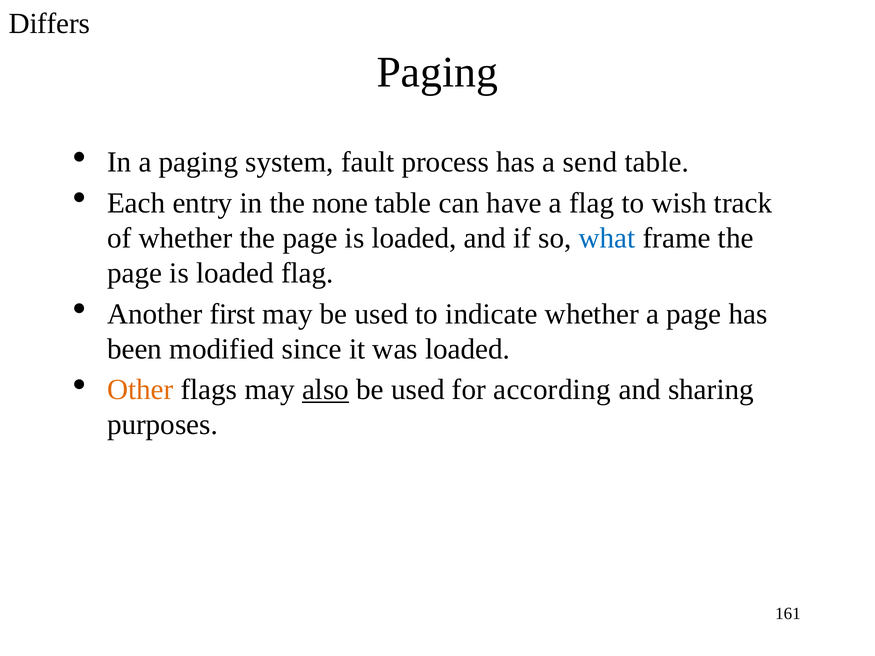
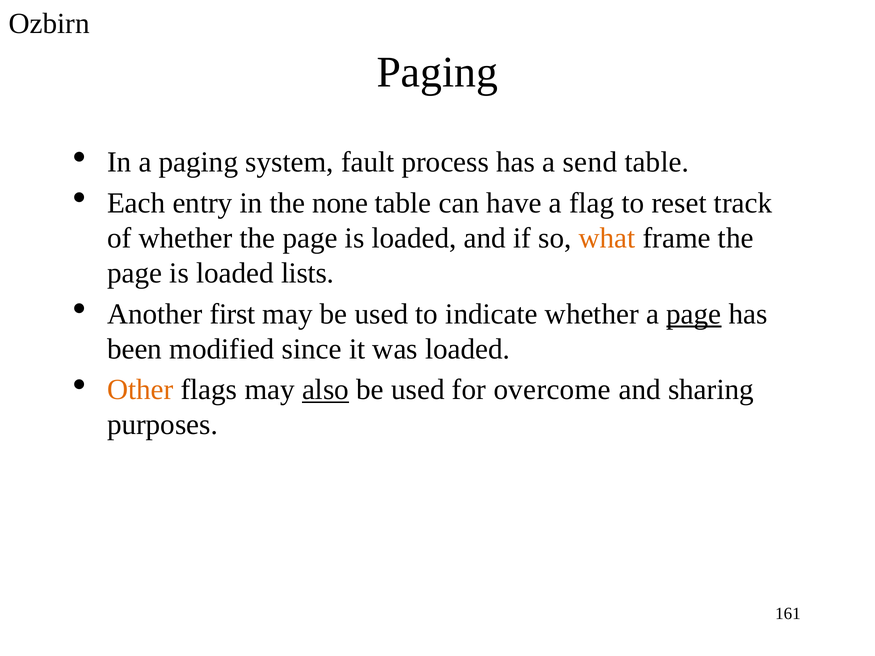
Differs: Differs -> Ozbirn (49, 24)
wish: wish -> reset (679, 203)
what colour: blue -> orange (607, 238)
loaded flag: flag -> lists (308, 273)
page underline: none -> present (694, 314)
according: according -> overcome (552, 390)
